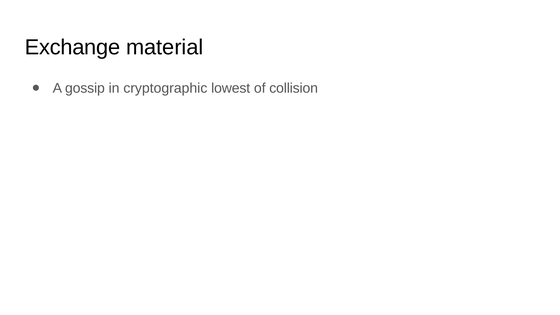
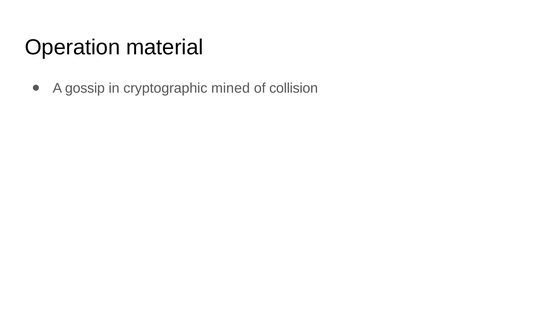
Exchange: Exchange -> Operation (72, 47)
lowest: lowest -> mined (231, 88)
